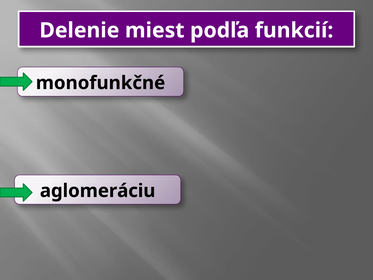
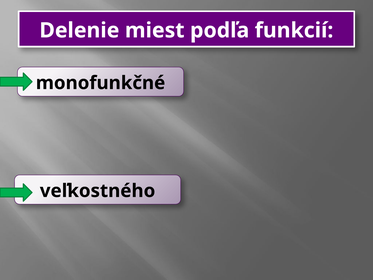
aglomeráciu: aglomeráciu -> veľkostného (98, 191)
